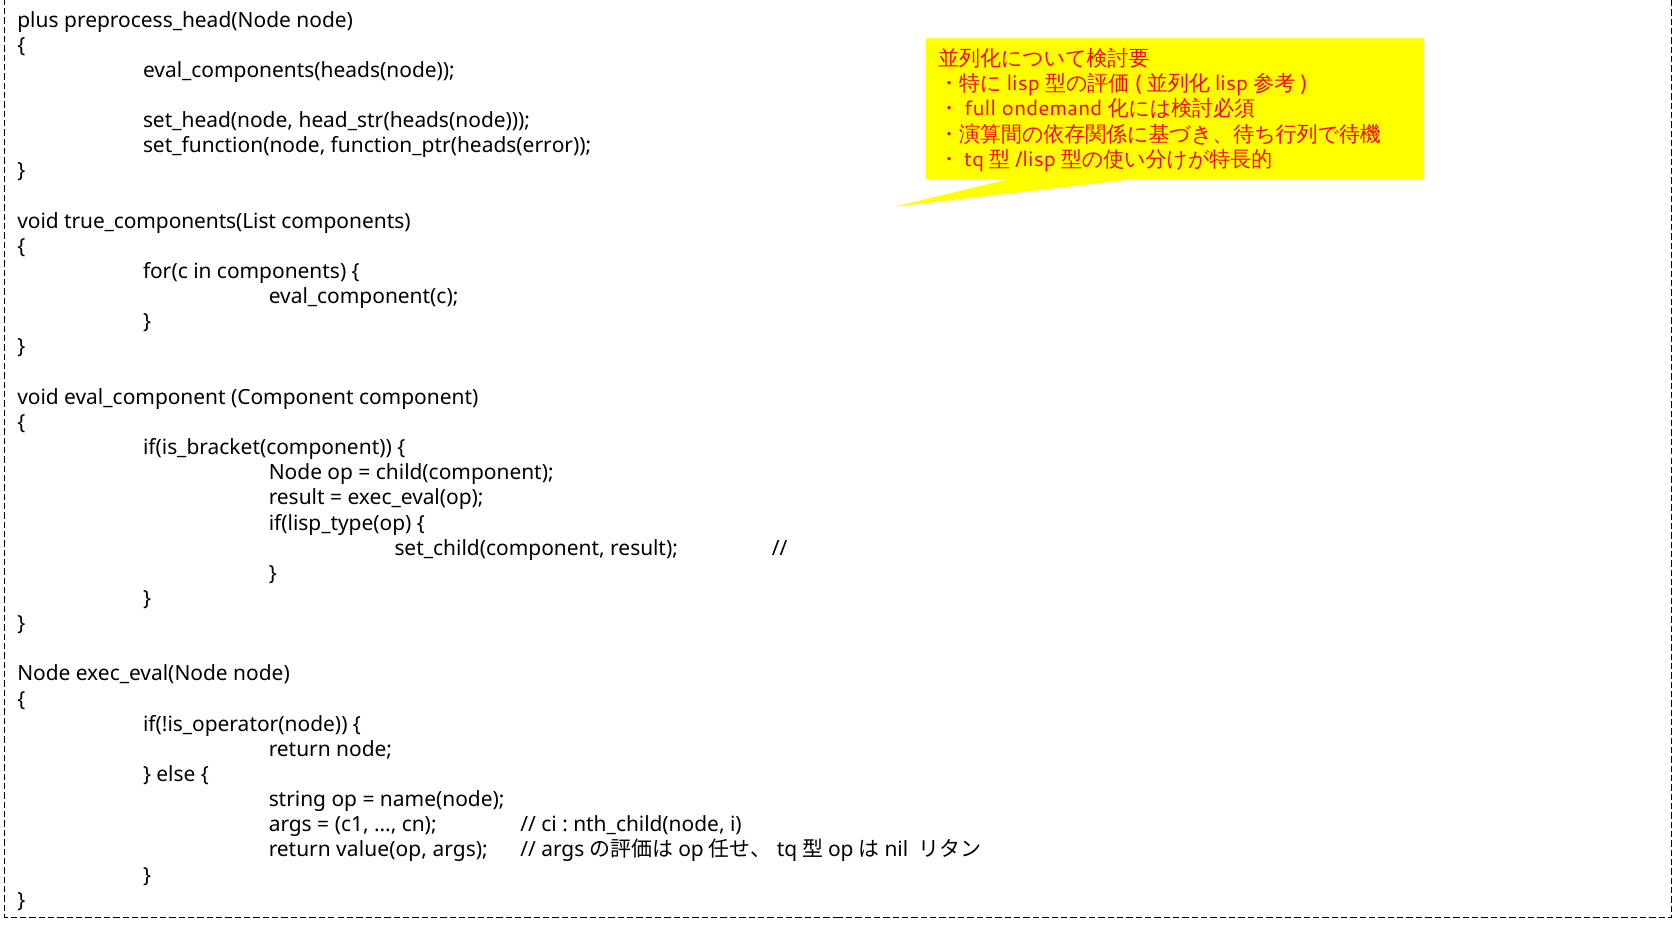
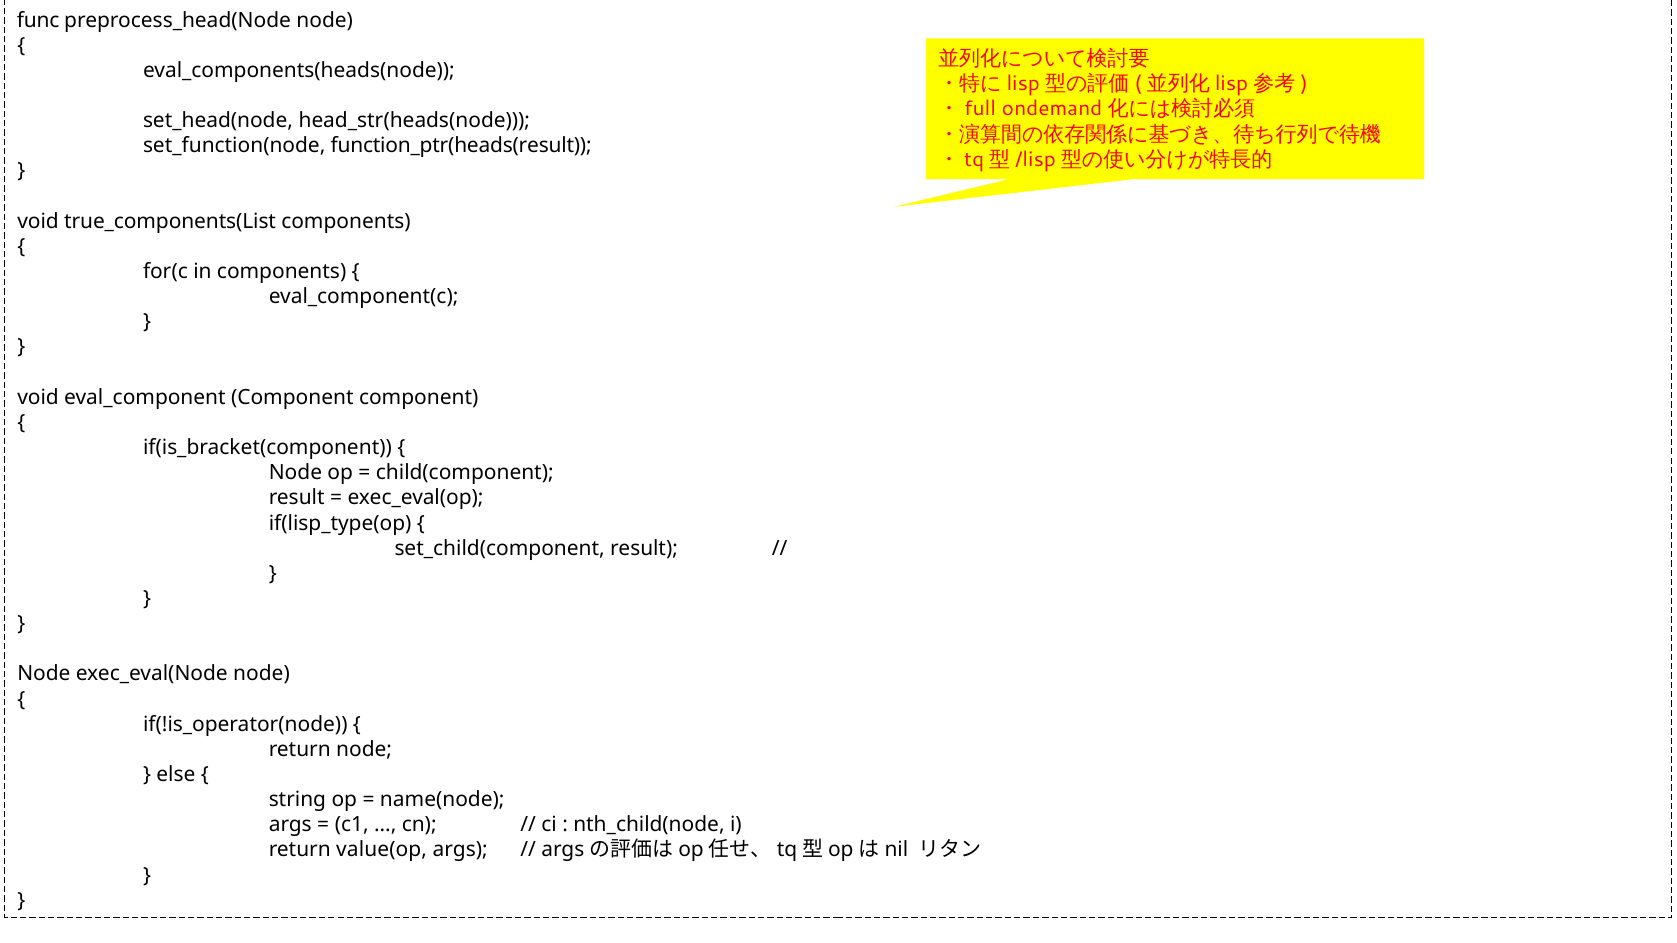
plus: plus -> func (38, 20)
function_ptr(heads(error: function_ptr(heads(error -> function_ptr(heads(result (461, 146)
